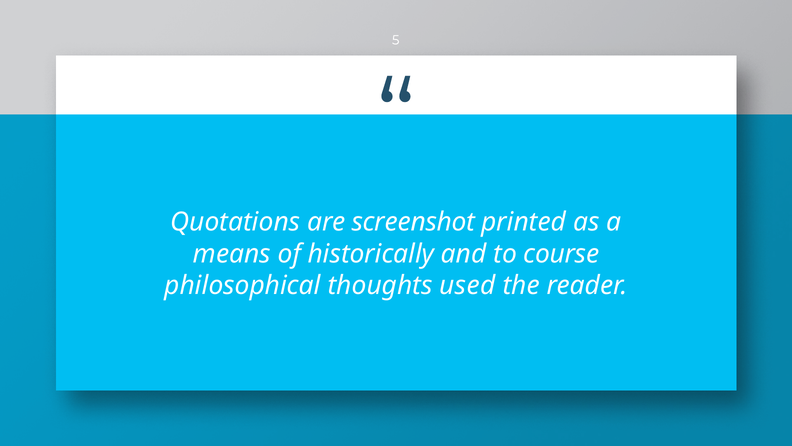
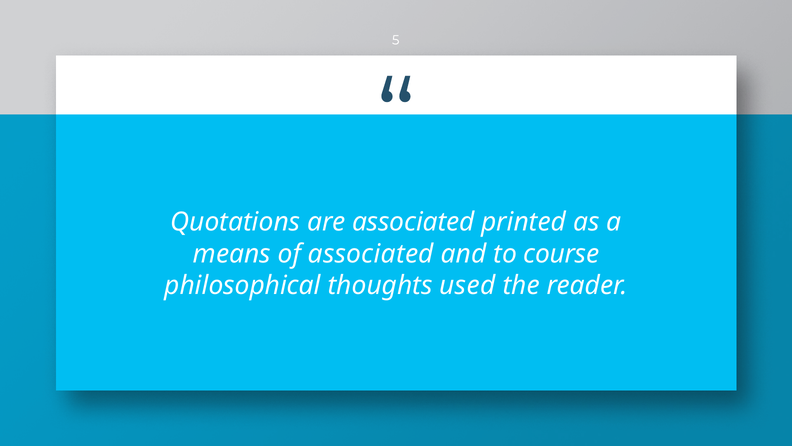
are screenshot: screenshot -> associated (413, 222)
of historically: historically -> associated (371, 254)
